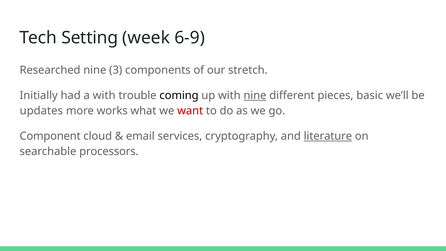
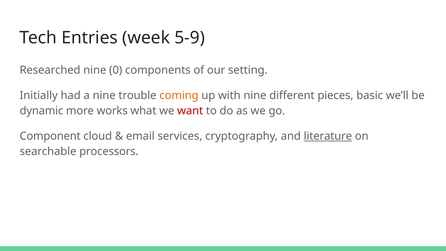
Setting: Setting -> Entries (90, 38)
6-9: 6-9 -> 5-9 (190, 38)
3: 3 -> 0 (116, 70)
stretch: stretch -> setting (248, 70)
a with: with -> nine (104, 95)
coming colour: black -> orange (179, 95)
nine underline: present -> none (255, 95)
updates: updates -> dynamic (41, 111)
